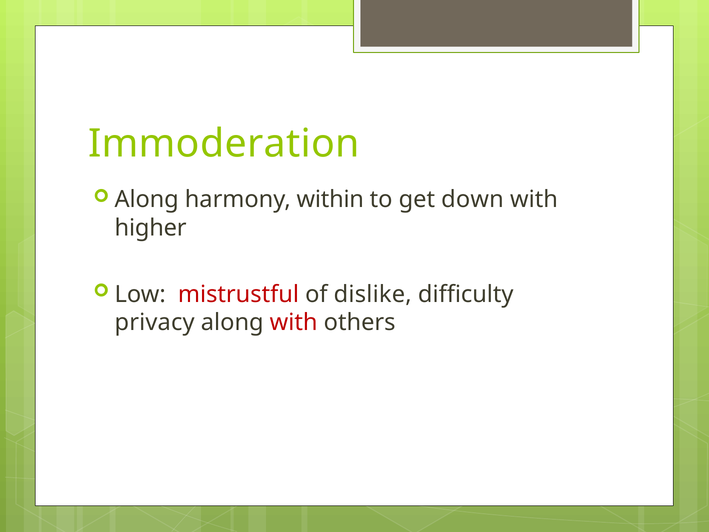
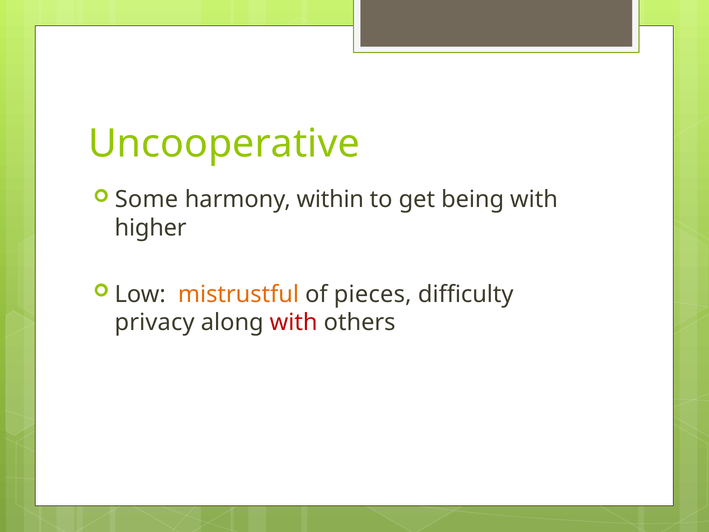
Immoderation: Immoderation -> Uncooperative (224, 144)
Along: Along -> Some (146, 200)
down: down -> being (473, 200)
mistrustful colour: red -> orange (238, 294)
dislike: dislike -> pieces (373, 294)
